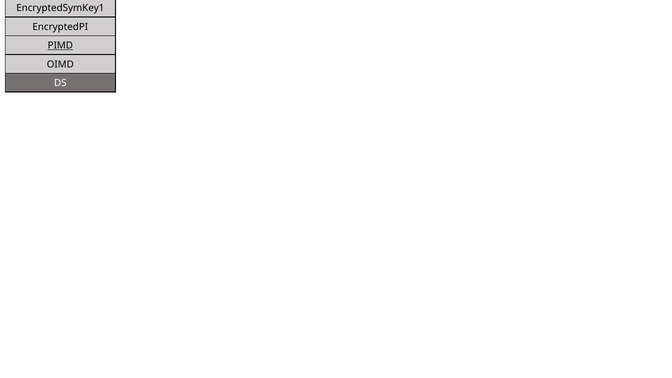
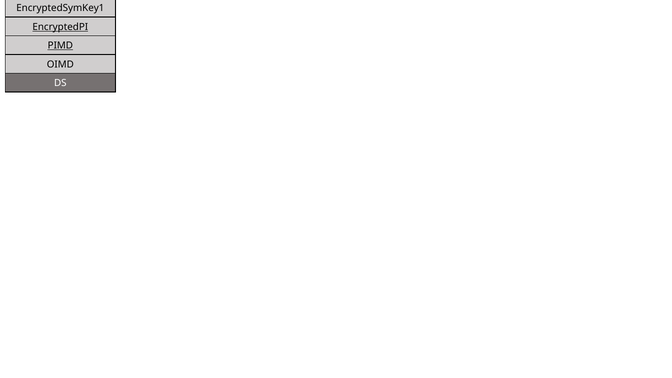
EncryptedPI underline: none -> present (60, 27)
